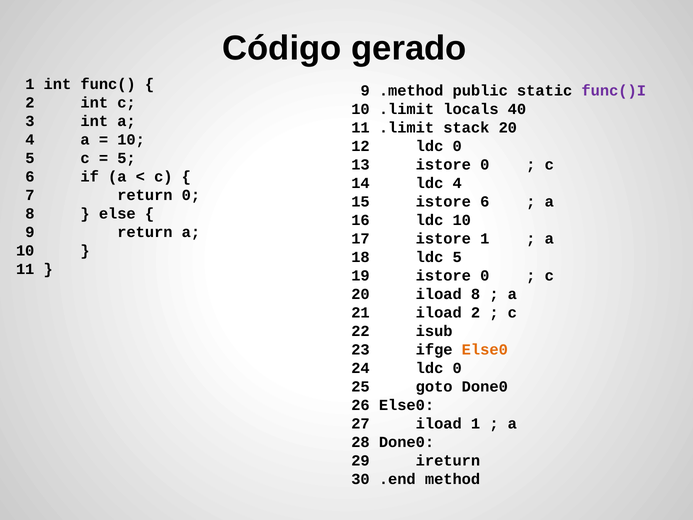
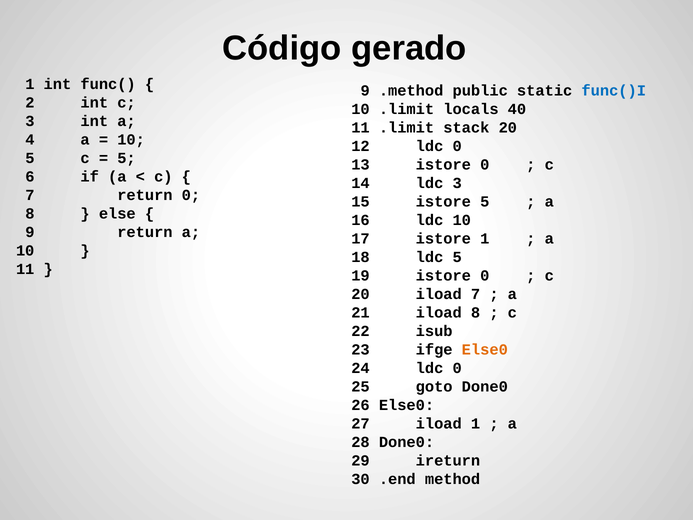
func()I colour: purple -> blue (614, 91)
ldc 4: 4 -> 3 (457, 183)
istore 6: 6 -> 5 (485, 202)
iload 8: 8 -> 7 (476, 294)
iload 2: 2 -> 8 (476, 312)
